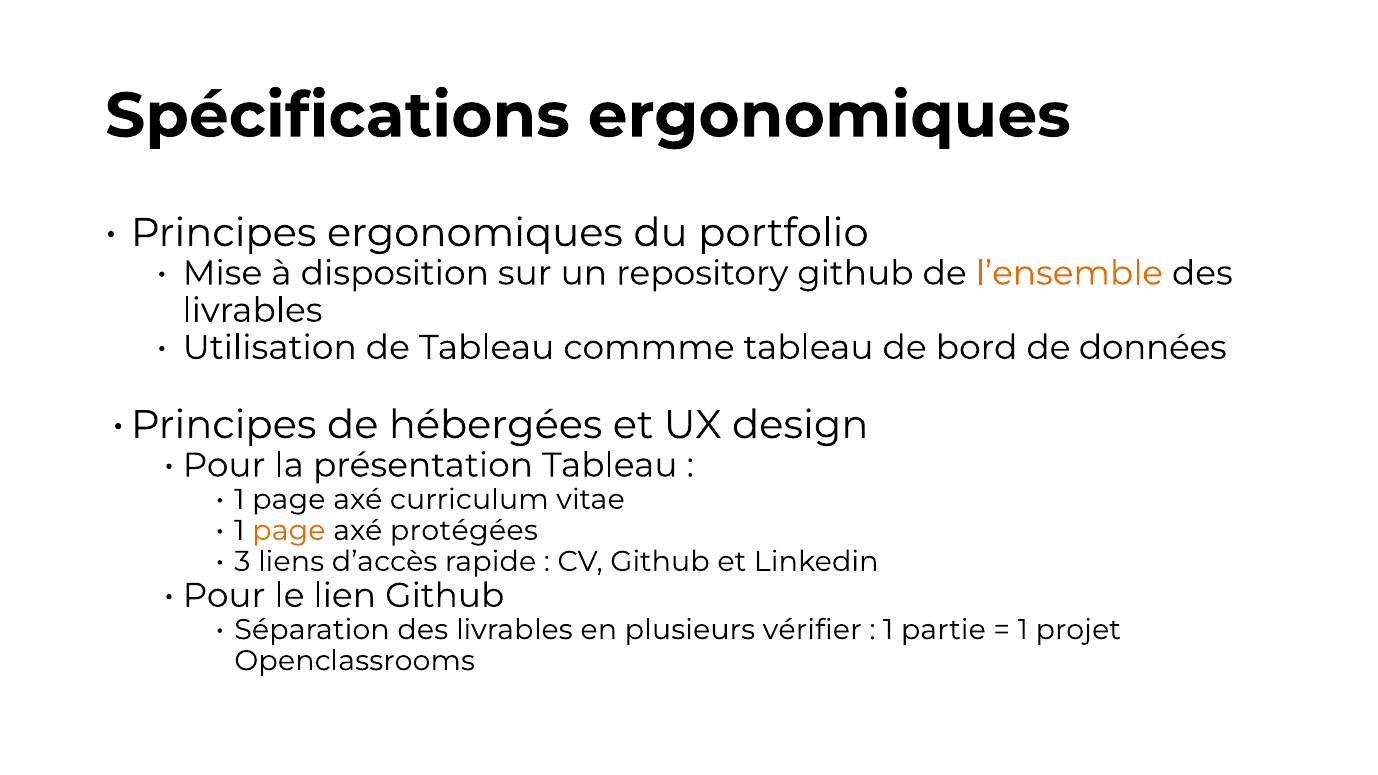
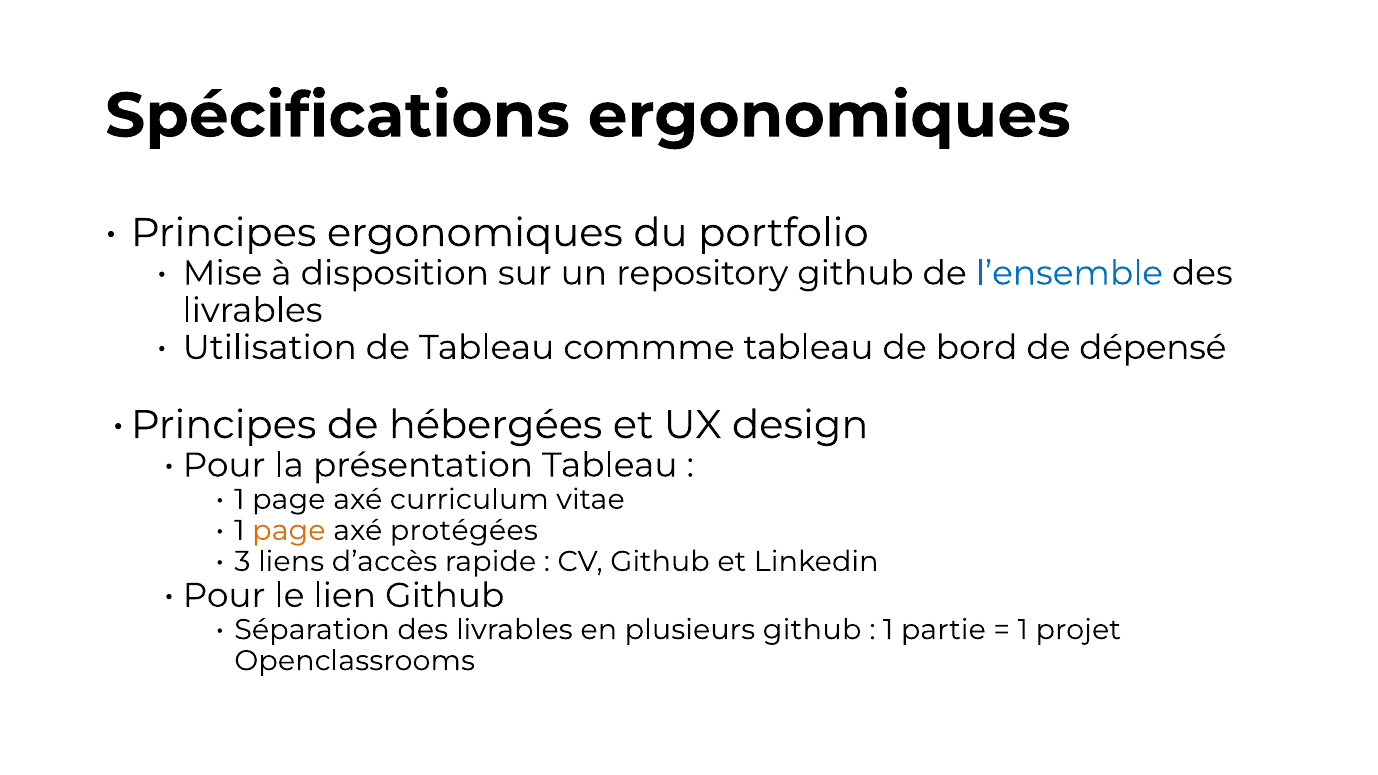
l’ensemble colour: orange -> blue (1069, 273)
données: données -> dépensé (1153, 348)
plusieurs vérifier: vérifier -> github (812, 630)
